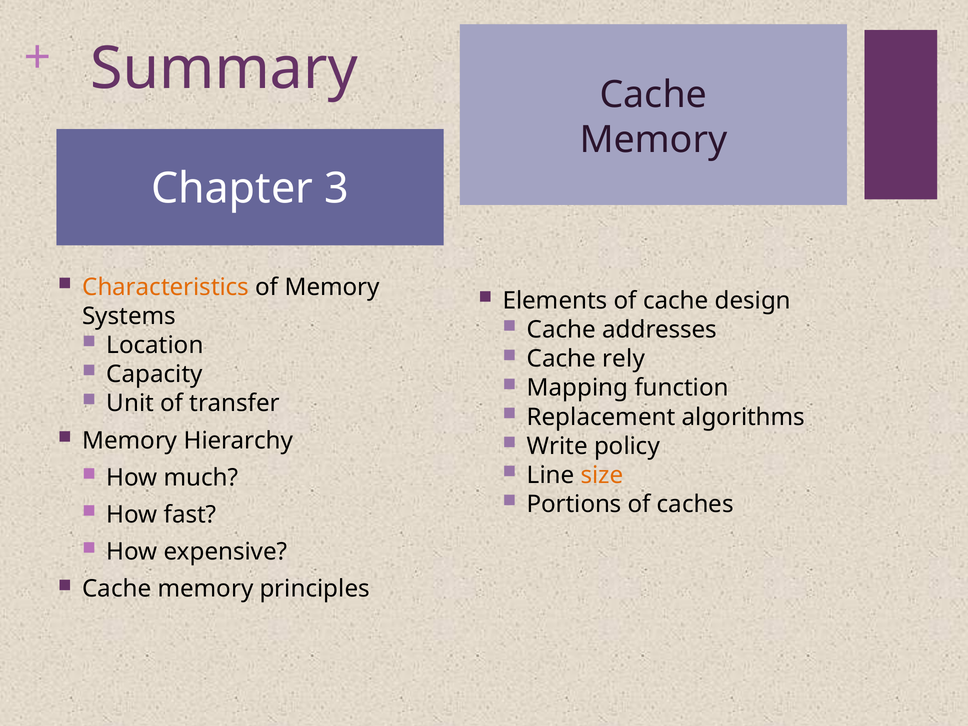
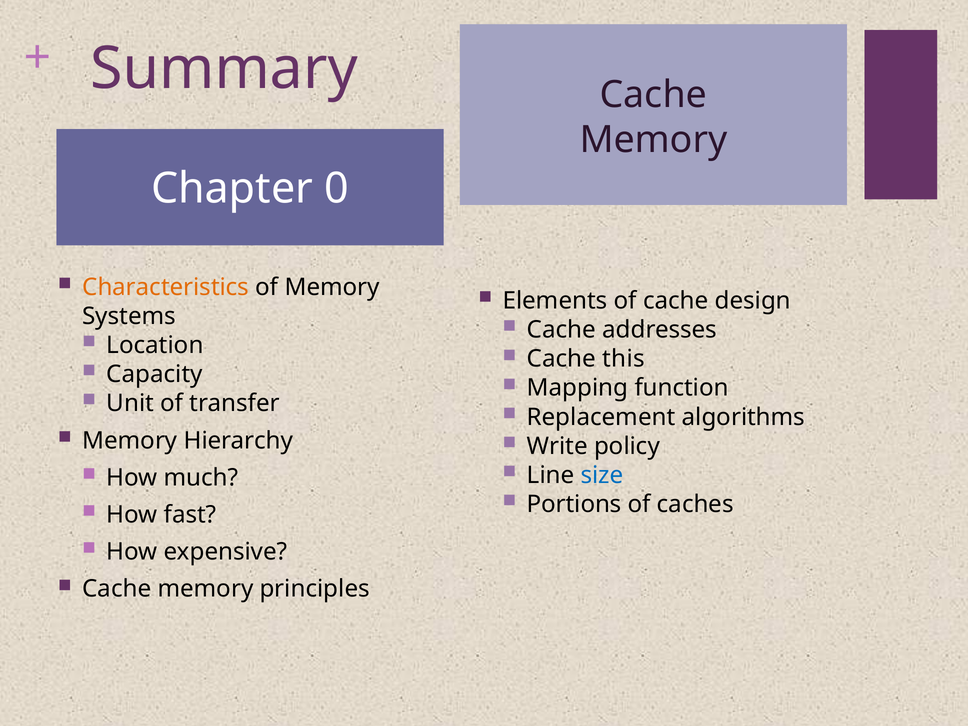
3: 3 -> 0 (337, 189)
rely: rely -> this (624, 359)
size colour: orange -> blue (602, 475)
